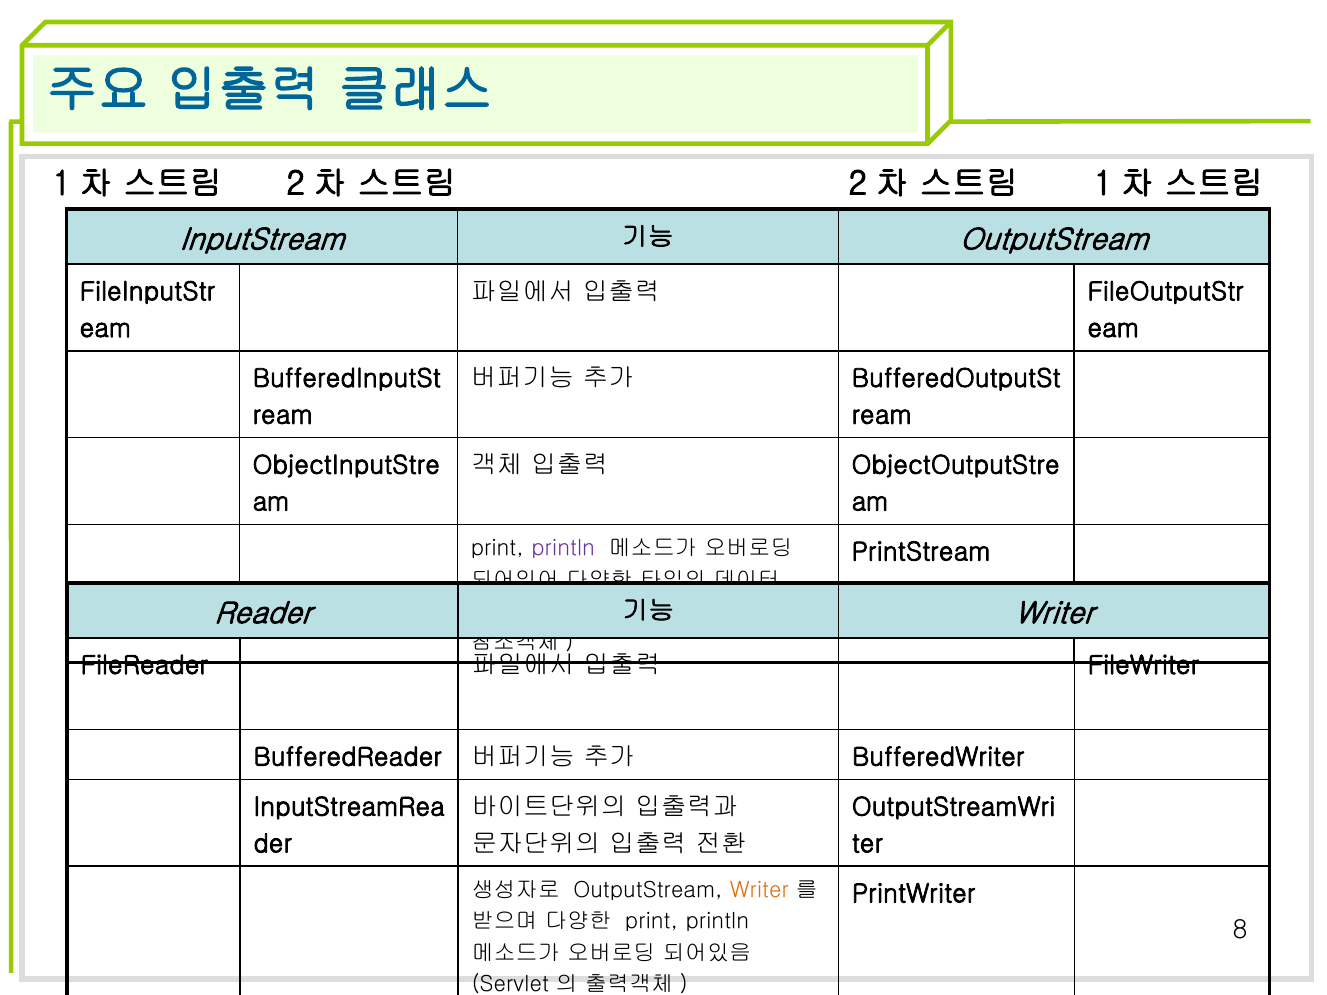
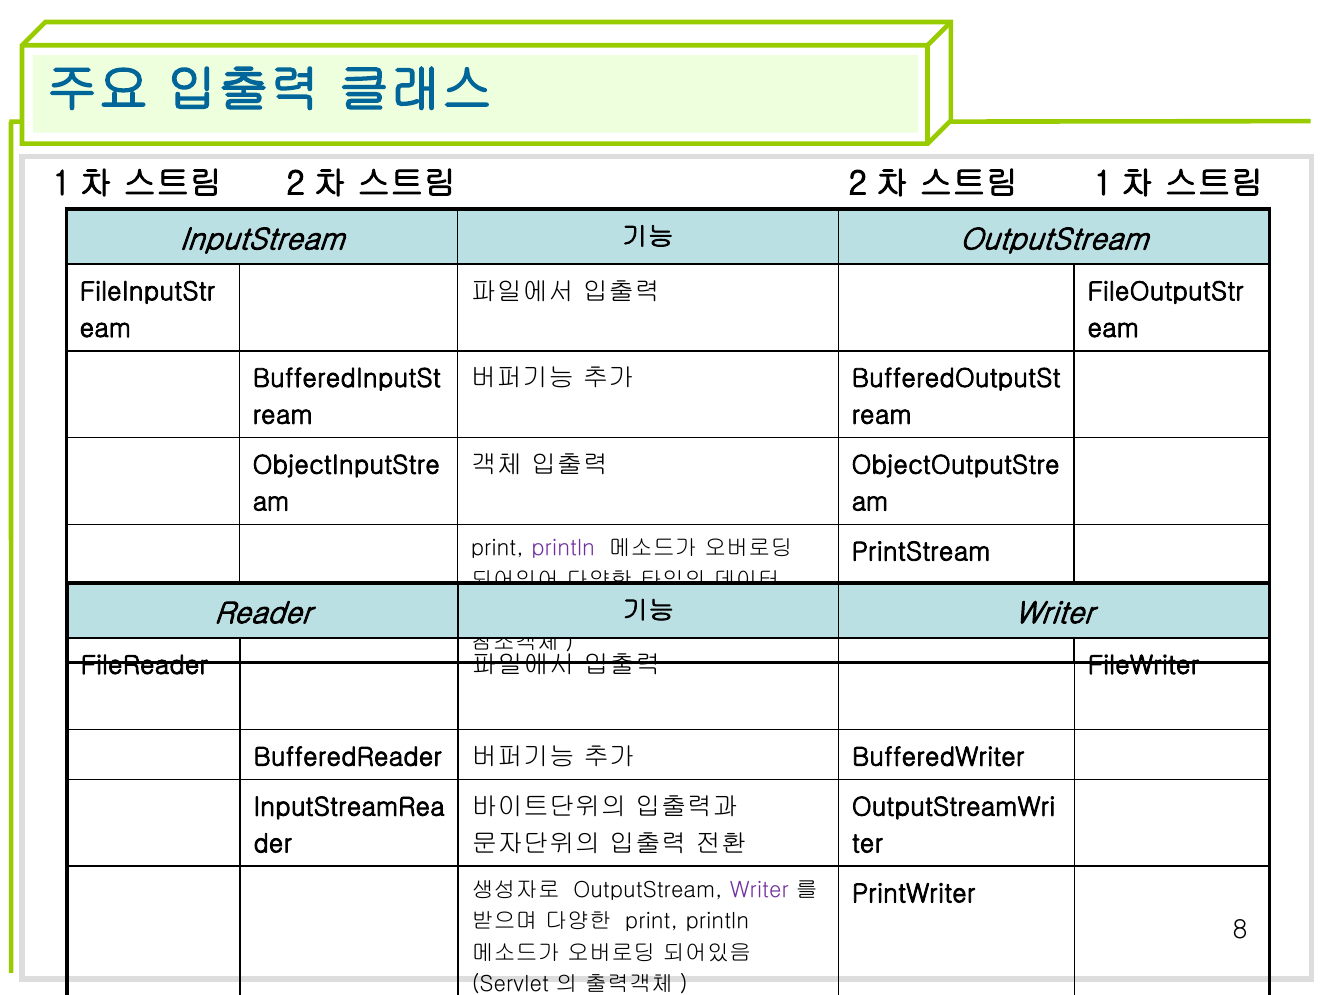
Writer colour: orange -> purple (759, 891)
